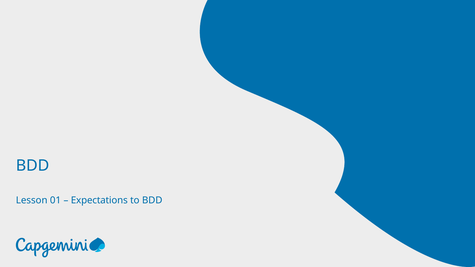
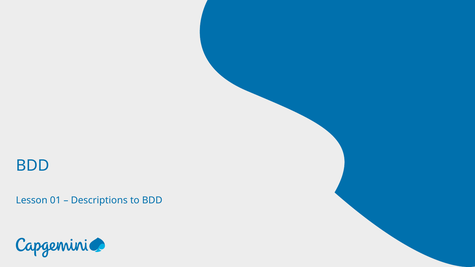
Expectations: Expectations -> Descriptions (99, 200)
